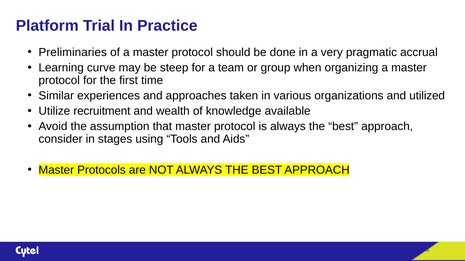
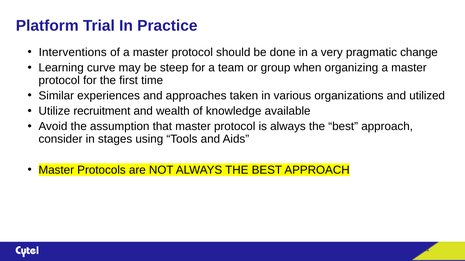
Preliminaries: Preliminaries -> Interventions (73, 52)
accrual: accrual -> change (419, 52)
